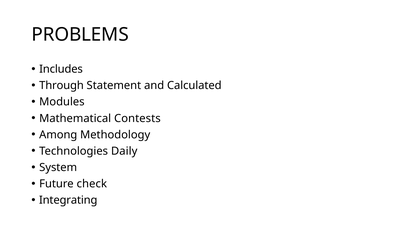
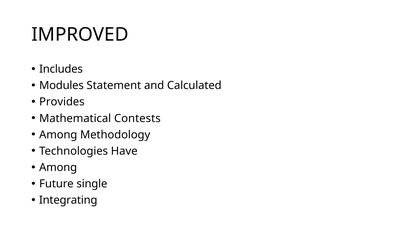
PROBLEMS: PROBLEMS -> IMPROVED (80, 35)
Through: Through -> Modules (62, 86)
Modules: Modules -> Provides (62, 102)
Daily: Daily -> Have (124, 151)
System: System -> Among (58, 168)
check: check -> single (92, 184)
